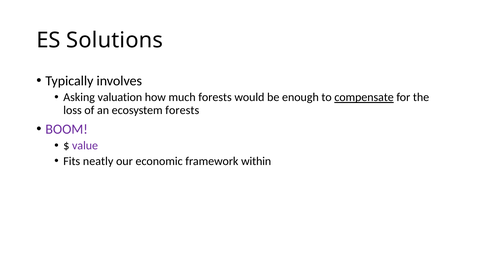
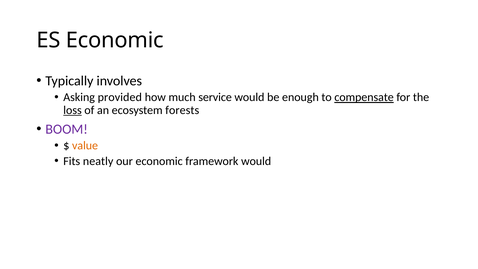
ES Solutions: Solutions -> Economic (115, 40)
valuation: valuation -> provided (120, 97)
much forests: forests -> service (215, 97)
loss underline: none -> present (73, 110)
value colour: purple -> orange (85, 146)
framework within: within -> would (256, 161)
